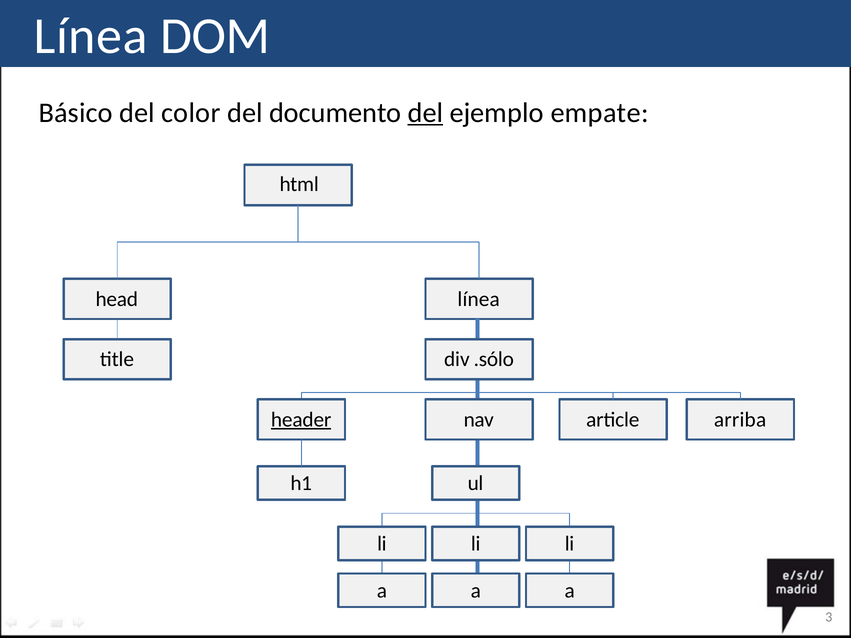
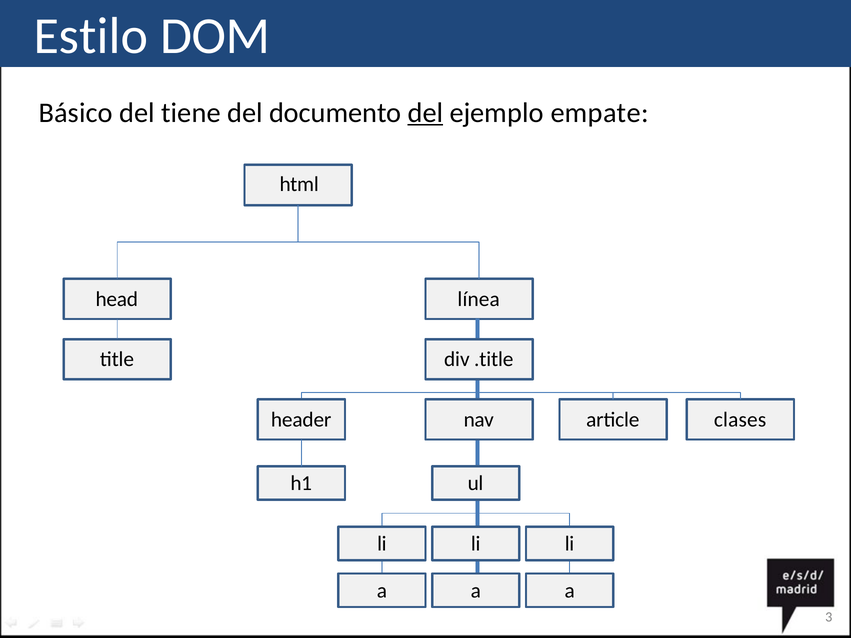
Línea: Línea -> Estilo (91, 36)
color: color -> tiene (191, 113)
.sólo: .sólo -> .title (494, 359)
header underline: present -> none (301, 420)
arriba: arriba -> clases (740, 420)
